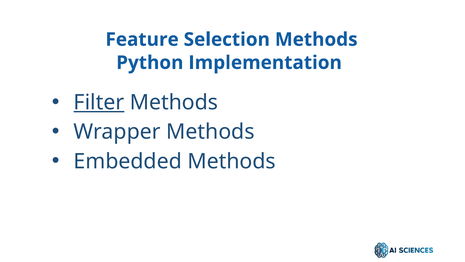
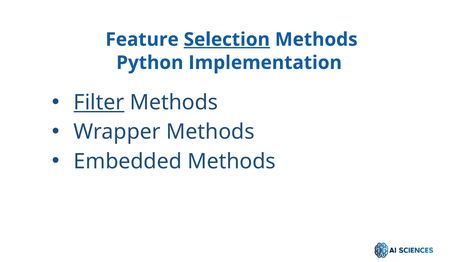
Selection underline: none -> present (227, 39)
